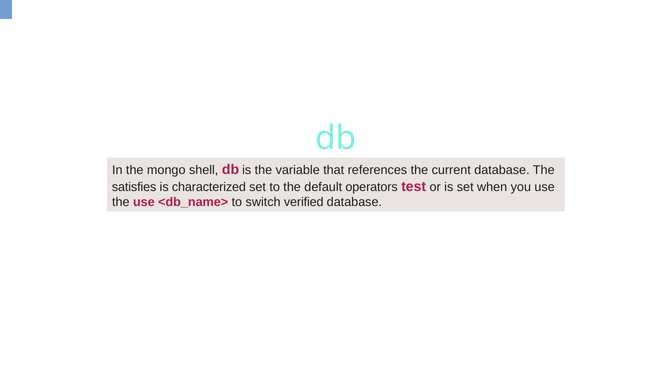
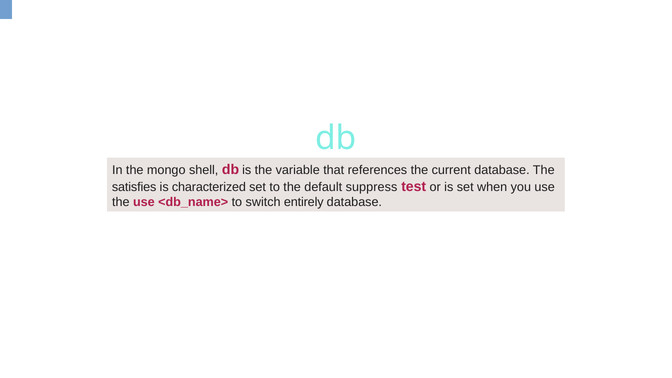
operators: operators -> suppress (371, 187)
verified: verified -> entirely (304, 202)
